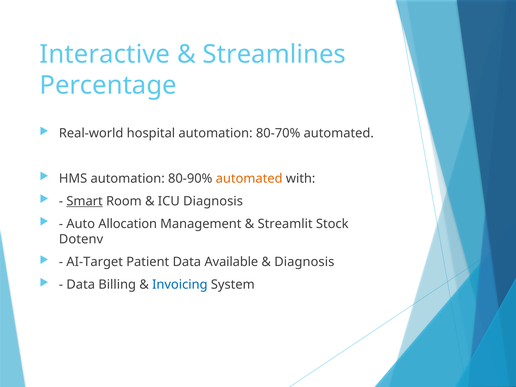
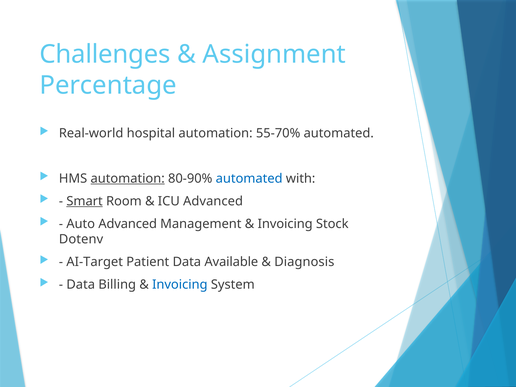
Interactive: Interactive -> Challenges (105, 54)
Streamlines: Streamlines -> Assignment (274, 54)
80-70%: 80-70% -> 55-70% (278, 133)
automation underline: none -> present (128, 178)
automated colour: orange -> blue (249, 178)
ICU Diagnosis: Diagnosis -> Advanced (213, 201)
Auto Allocation: Allocation -> Advanced (128, 224)
Streamlit: Streamlit -> Invoicing (285, 224)
